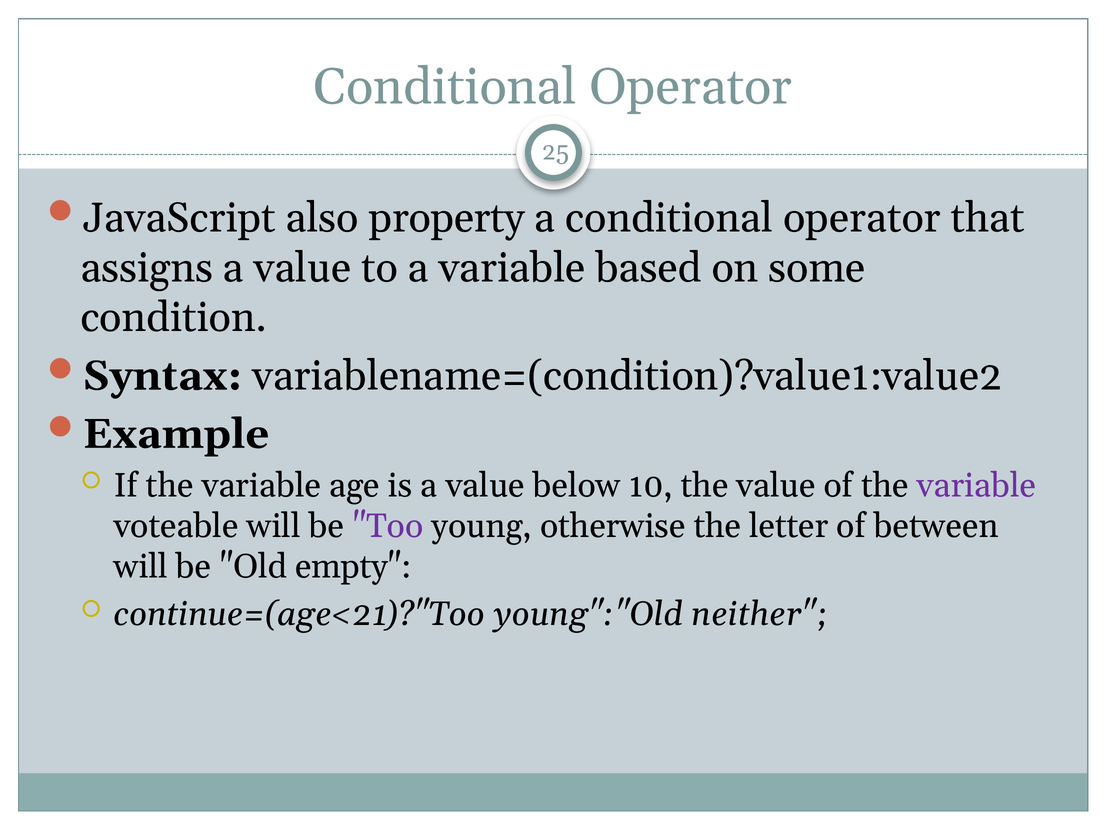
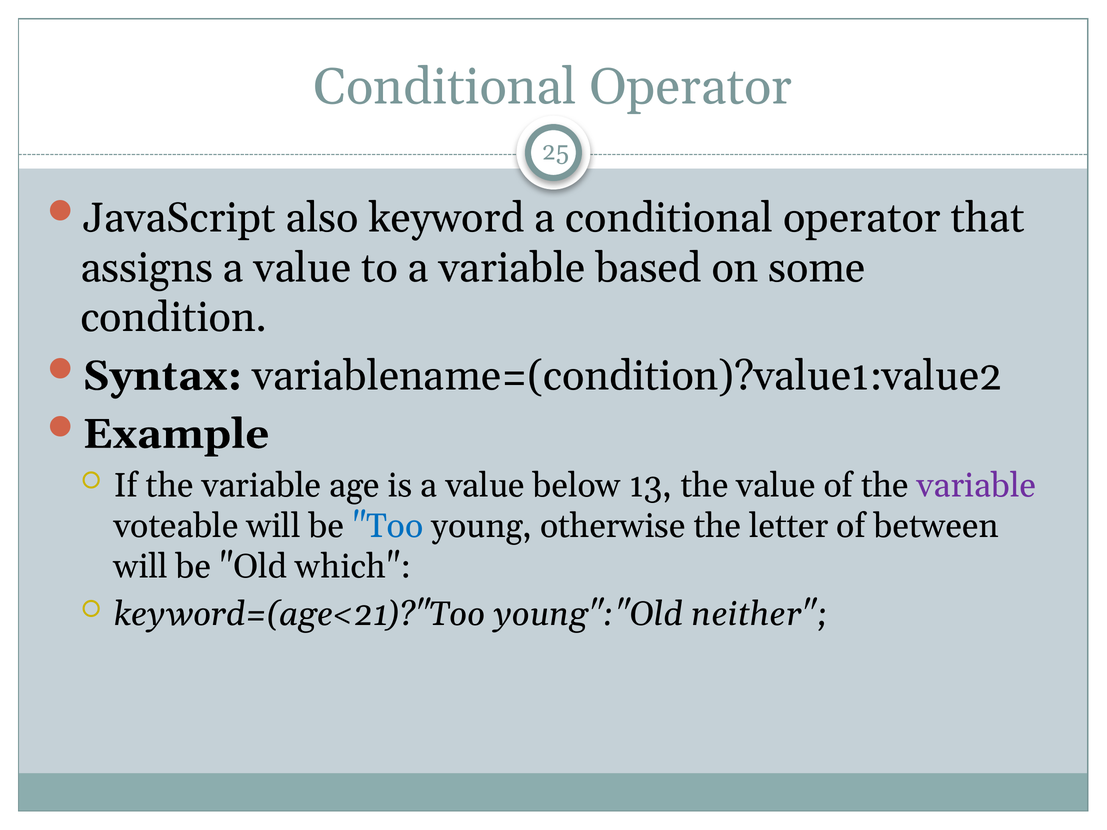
property: property -> keyword (447, 218)
10: 10 -> 13 (651, 486)
Too colour: purple -> blue (388, 526)
empty: empty -> which (353, 567)
continue=(age<21)?"Too: continue=(age<21)?"Too -> keyword=(age<21)?"Too (300, 614)
